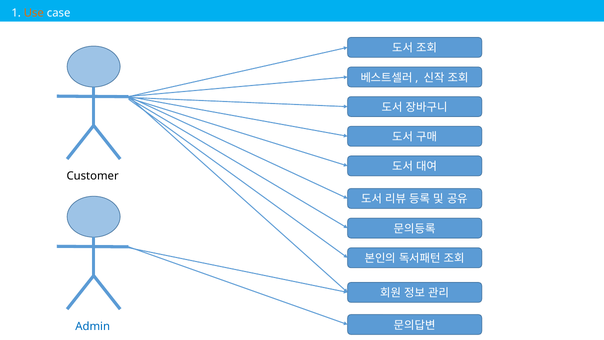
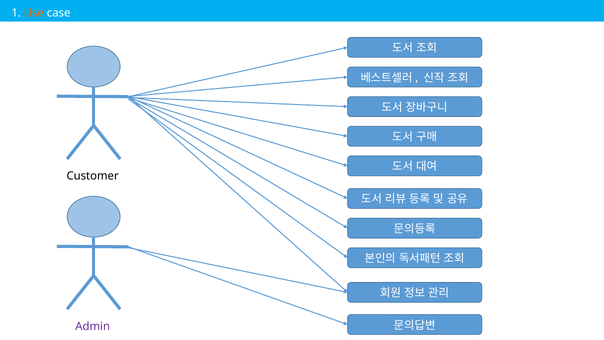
Admin colour: blue -> purple (93, 326)
